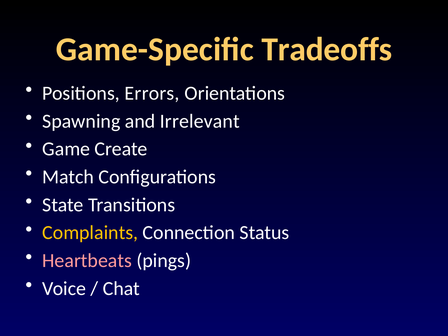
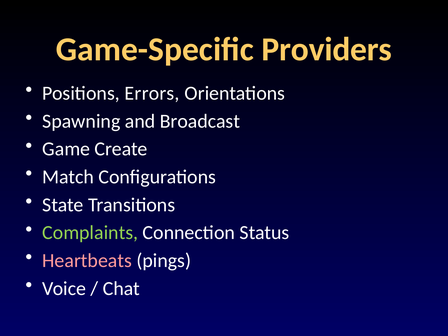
Tradeoffs: Tradeoffs -> Providers (327, 49)
Irrelevant: Irrelevant -> Broadcast (200, 121)
Complaints colour: yellow -> light green (90, 233)
